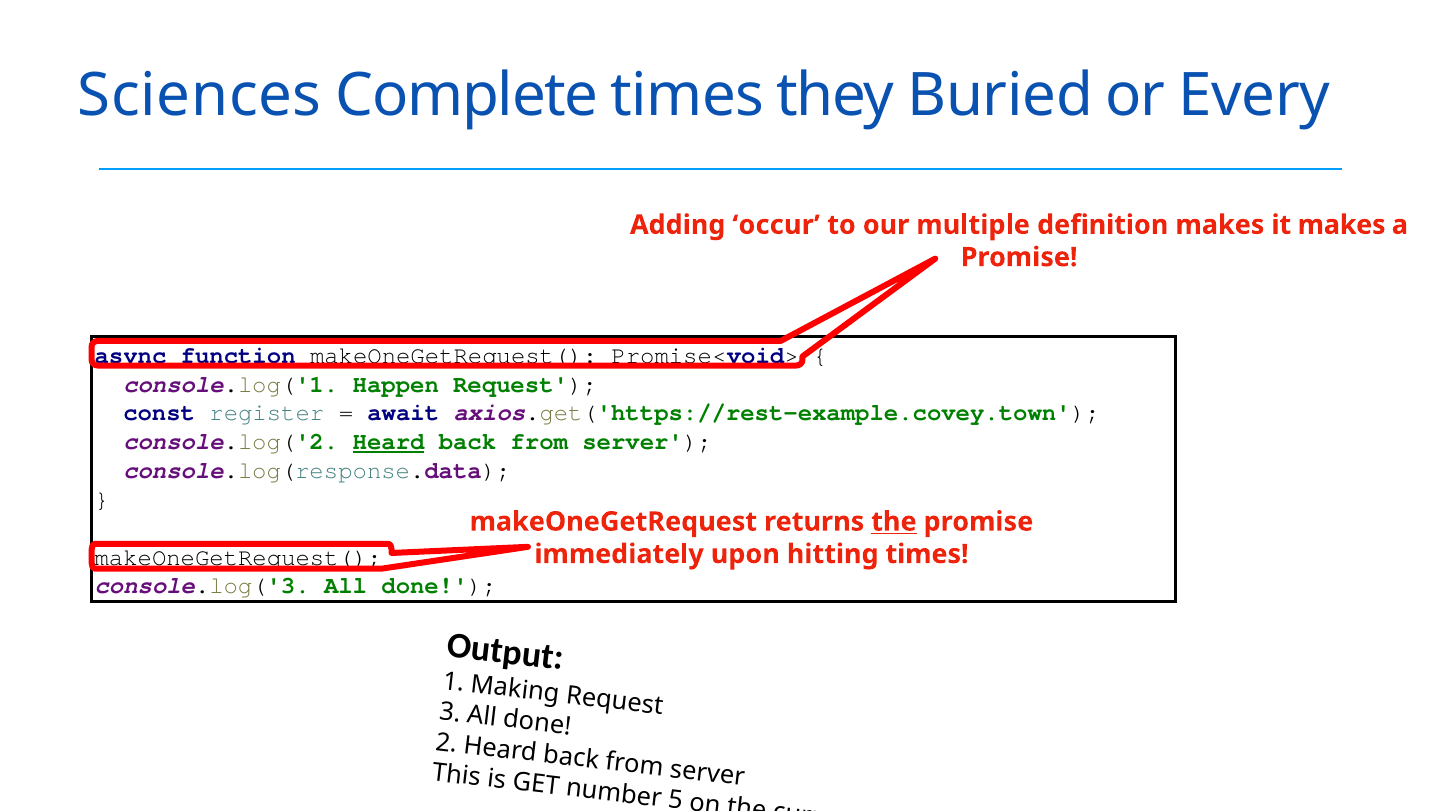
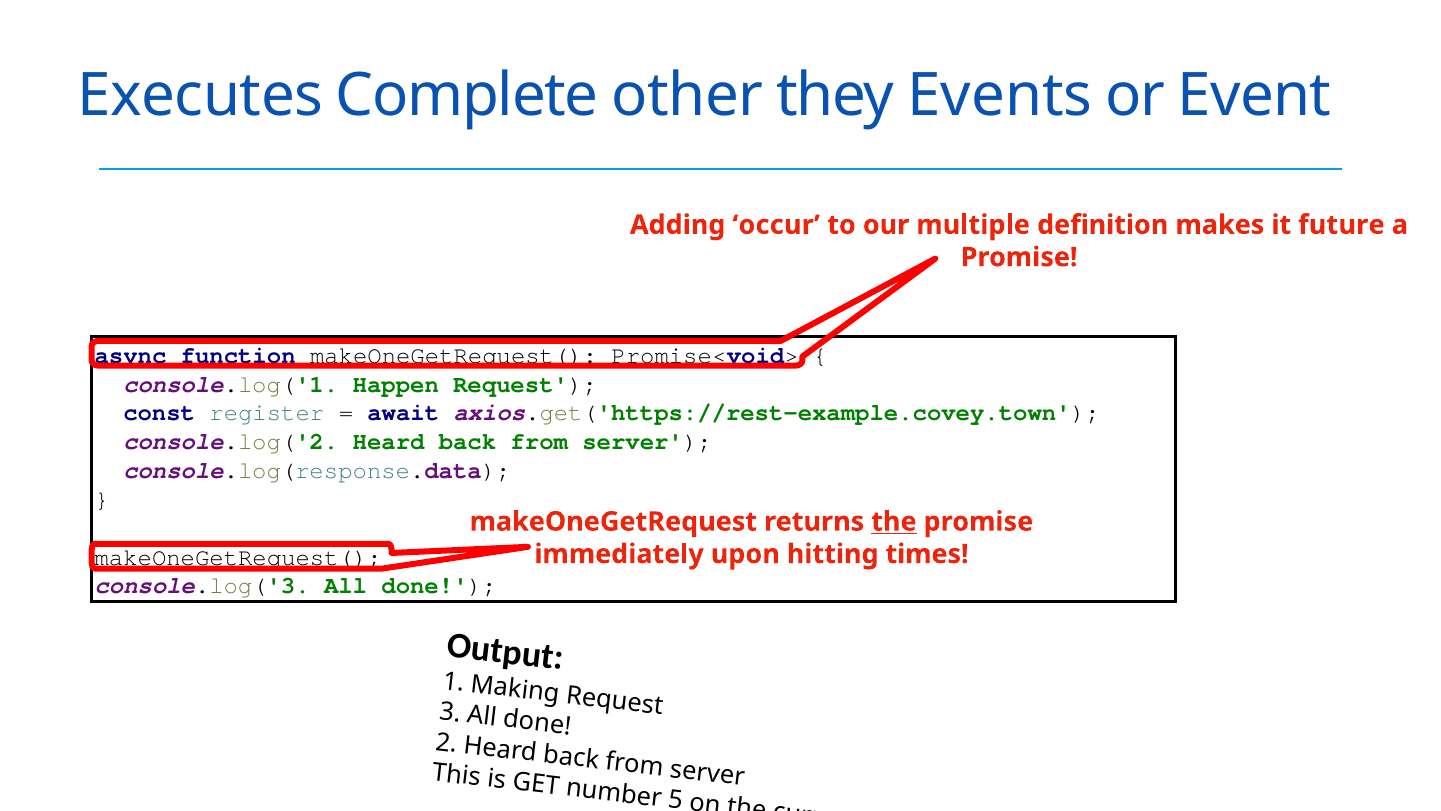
Sciences: Sciences -> Executes (200, 96)
Complete times: times -> other (688, 96)
Buried: Buried -> Events (1000, 96)
Every: Every -> Event (1254, 96)
it makes: makes -> future (1341, 225)
Heard underline: present -> none (389, 442)
